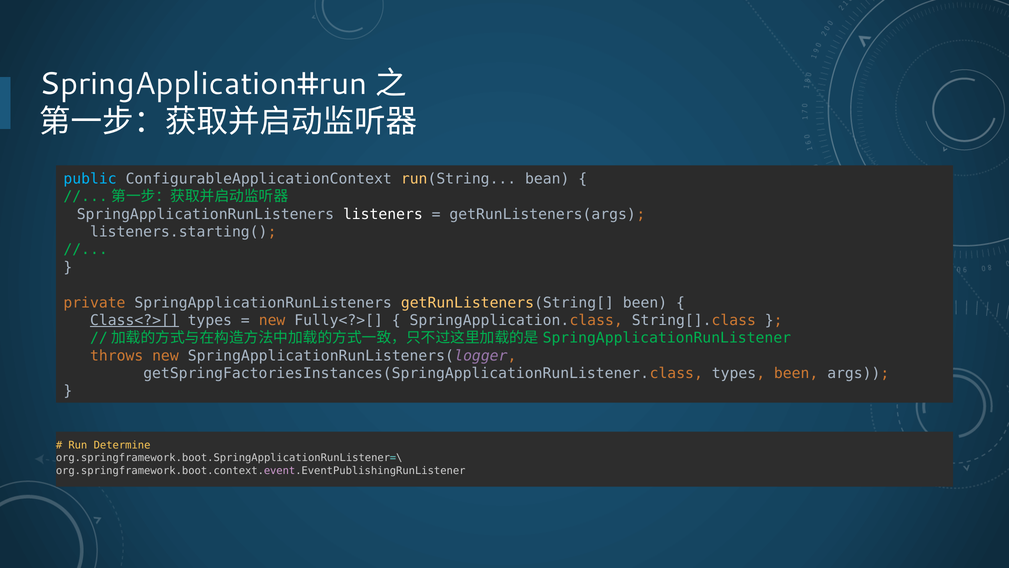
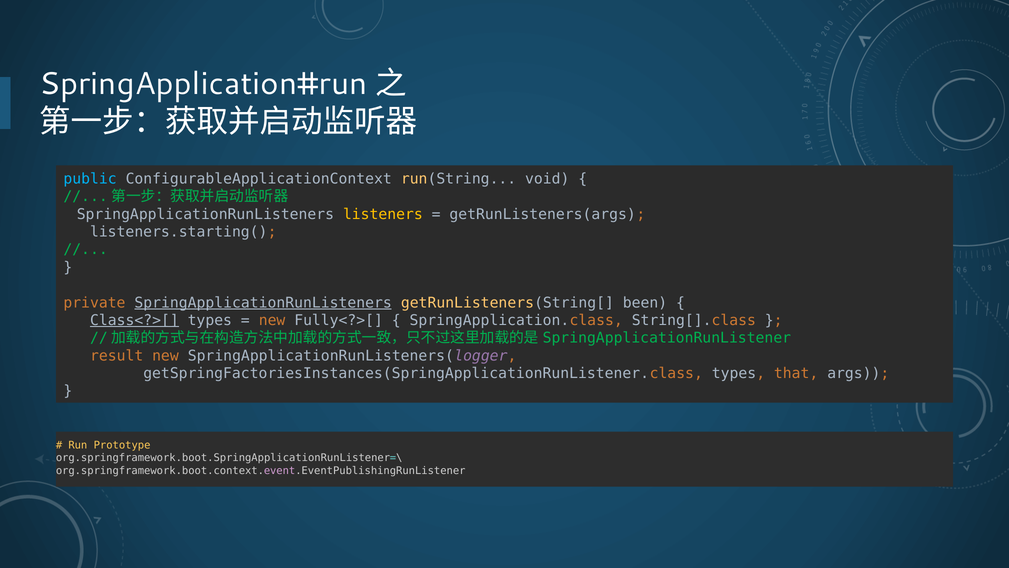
bean: bean -> void (547, 179)
listeners colour: white -> yellow (383, 214)
SpringApplicationRunListeners underline: none -> present (263, 302)
throws: throws -> result (117, 355)
types been: been -> that (796, 373)
Determine: Determine -> Prototype (122, 445)
